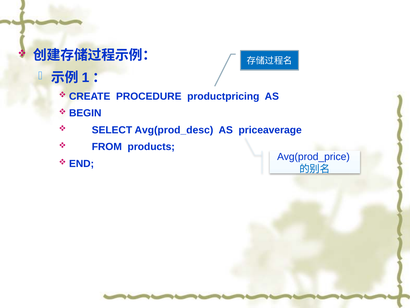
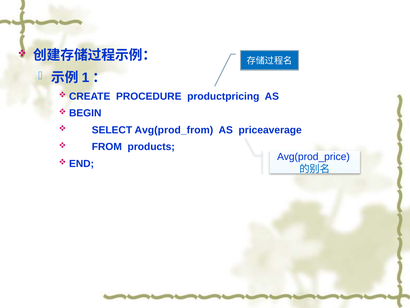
Avg(prod_desc: Avg(prod_desc -> Avg(prod_from (174, 130)
